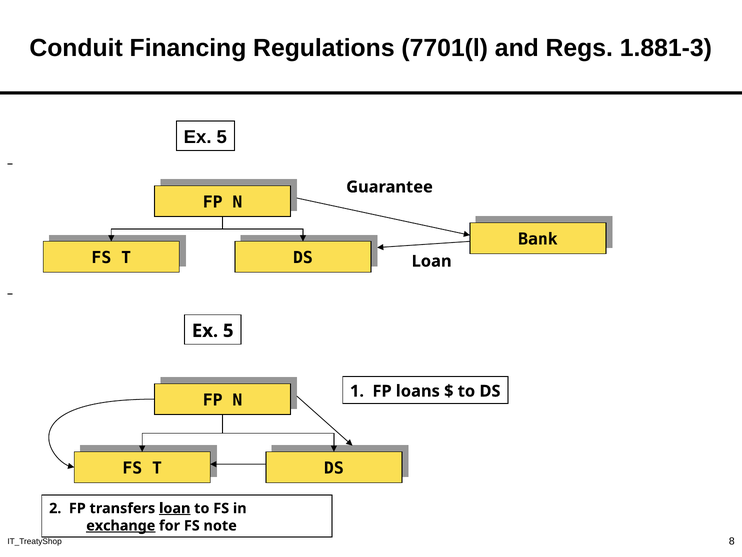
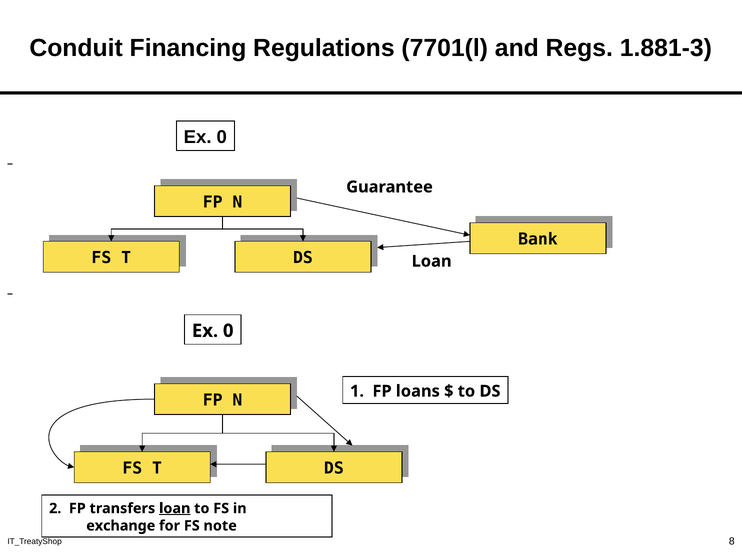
5: 5 -> 0 (222, 137)
5: 5 -> 0 (228, 330)
exchange underline: present -> none (121, 525)
